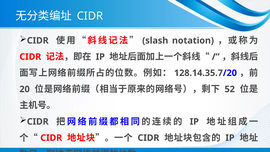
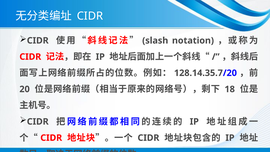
52: 52 -> 18 (230, 89)
